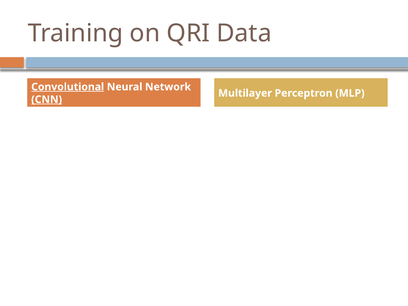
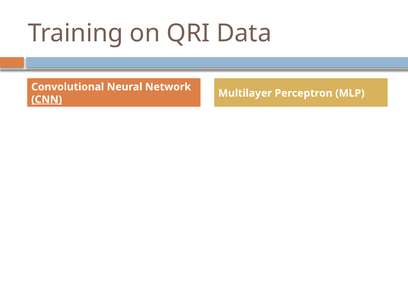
Convolutional underline: present -> none (68, 87)
